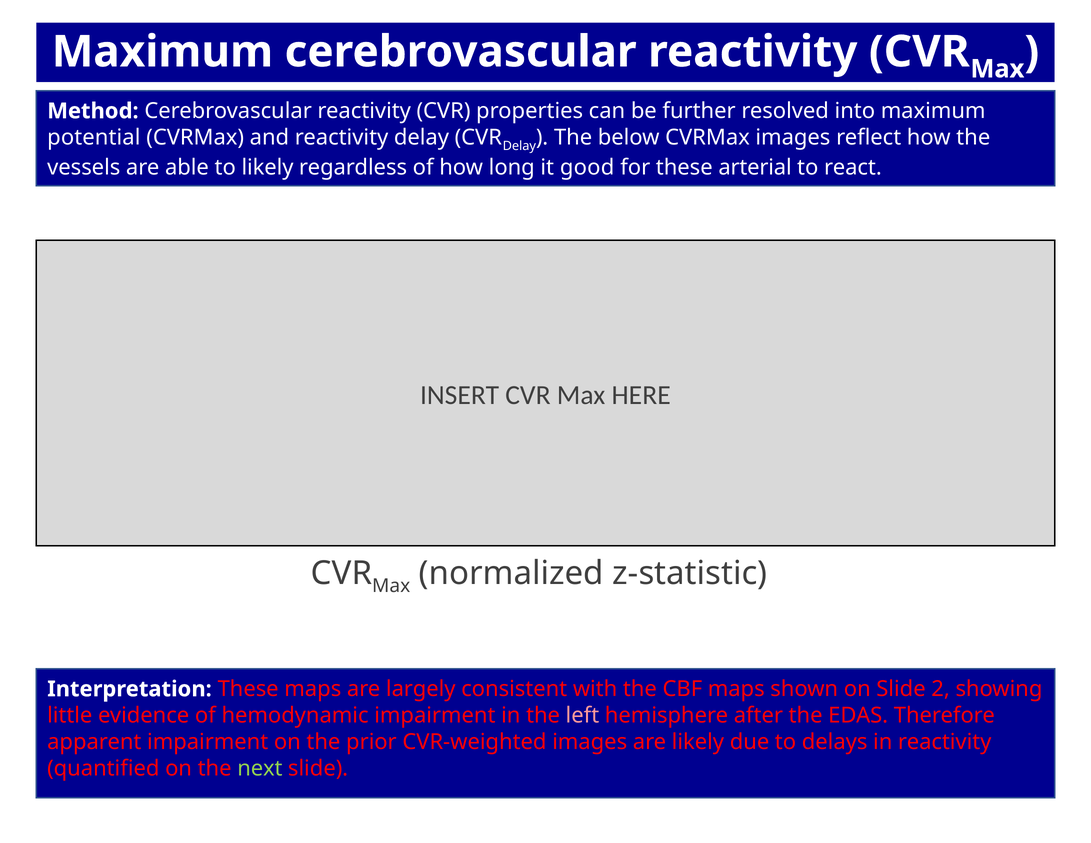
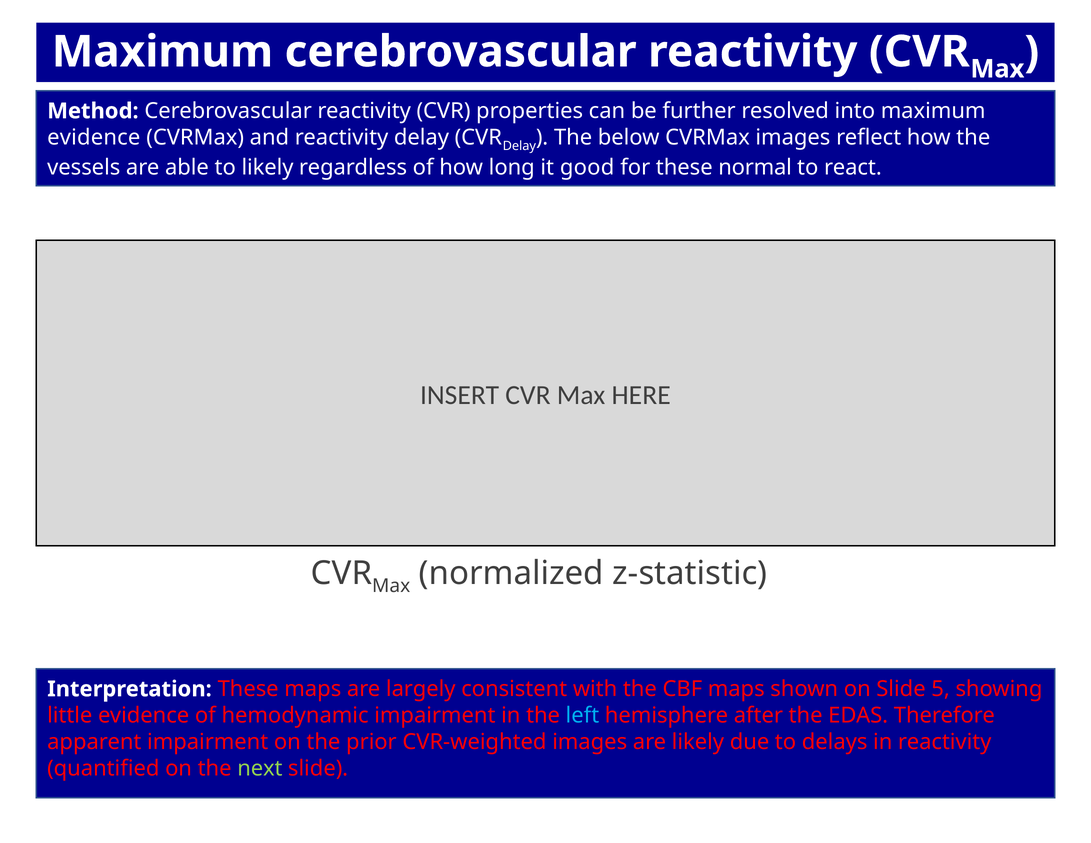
potential: potential -> evidence (94, 137)
arterial: arterial -> normal (755, 168)
2: 2 -> 5 (941, 689)
left colour: pink -> light blue (582, 716)
